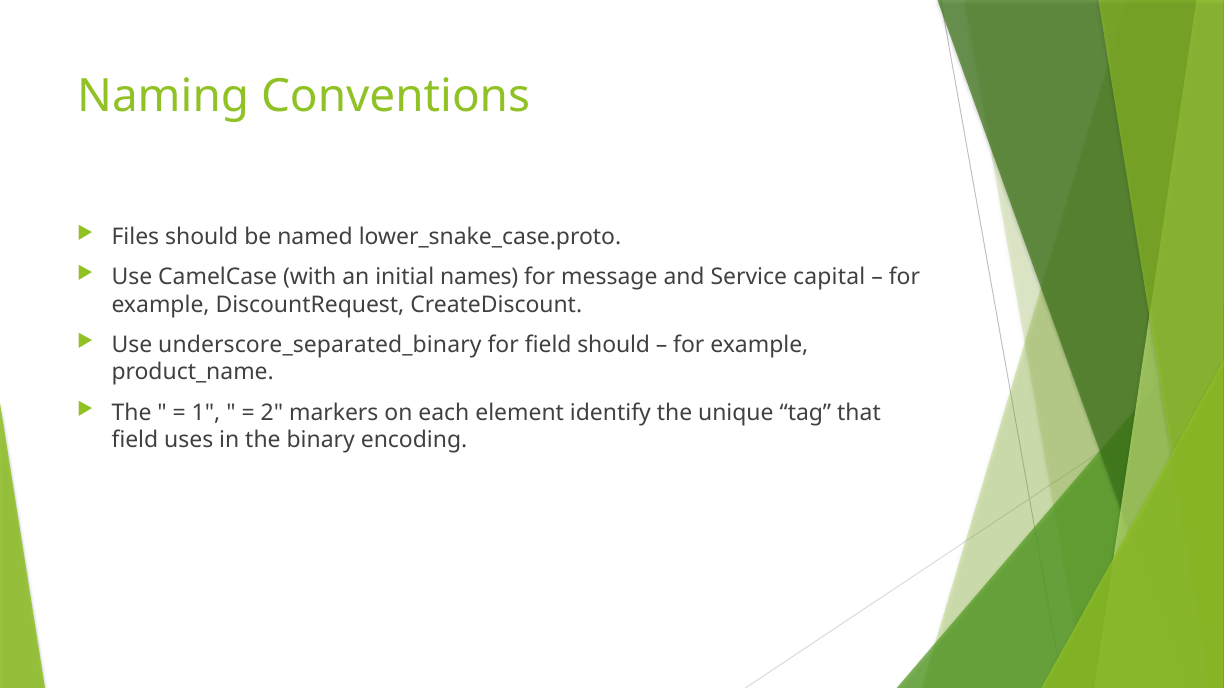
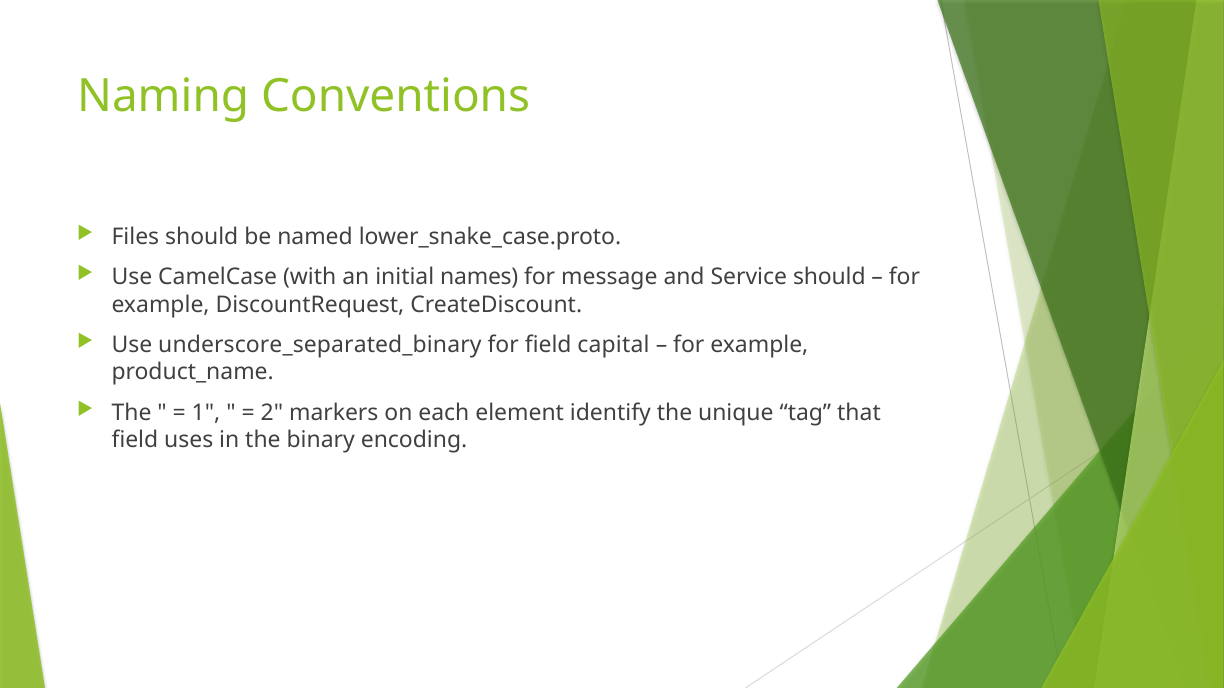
Service capital: capital -> should (829, 277)
field should: should -> capital (613, 345)
